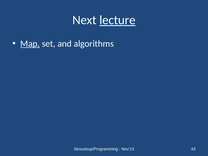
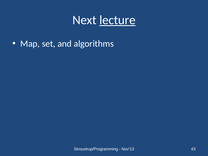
Map underline: present -> none (30, 44)
